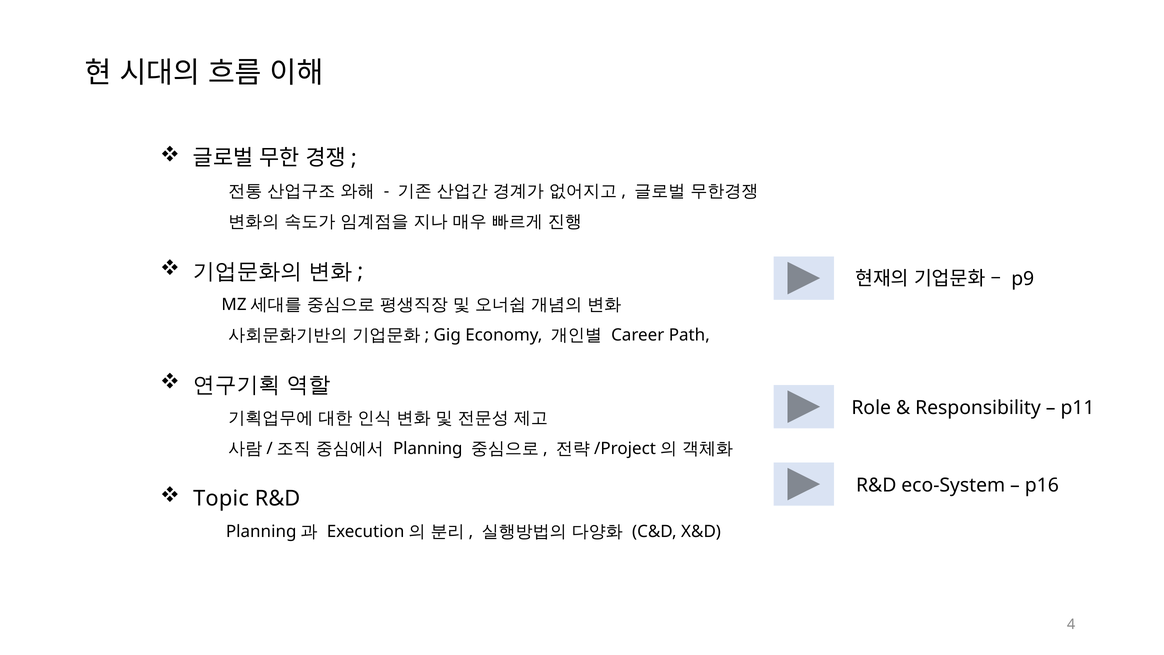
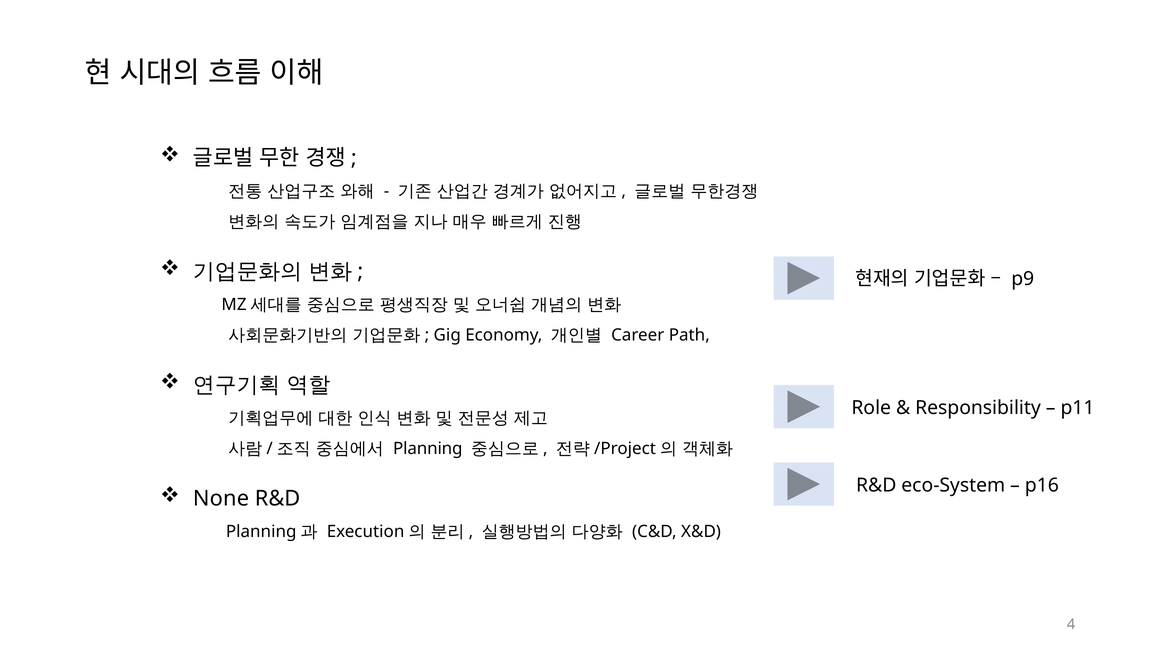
Topic: Topic -> None (221, 498)
